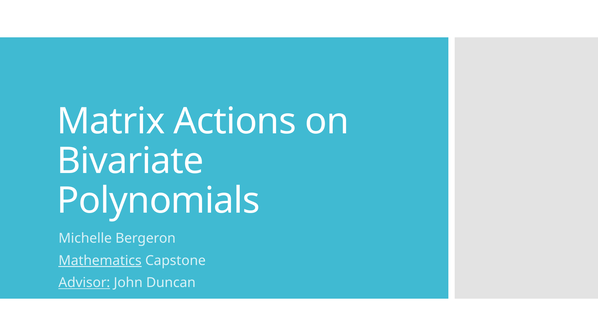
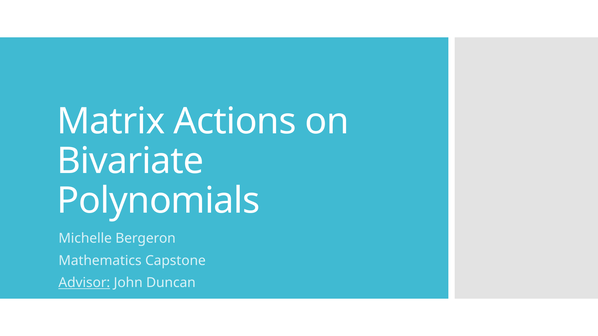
Mathematics underline: present -> none (100, 261)
